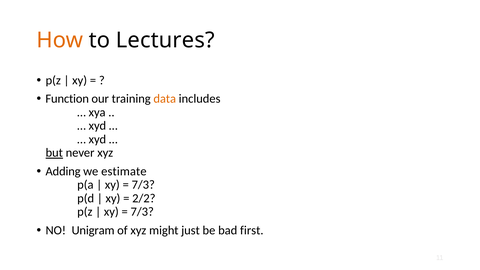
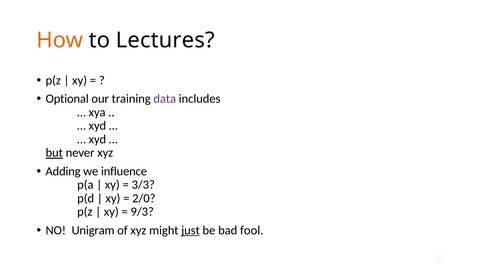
Function: Function -> Optional (67, 99)
data colour: orange -> purple (165, 99)
estimate: estimate -> influence (124, 171)
7/3: 7/3 -> 3/3 (143, 185)
2/2: 2/2 -> 2/0 (144, 198)
7/3: 7/3 -> 9/3 (142, 212)
just underline: none -> present (191, 230)
first: first -> fool (252, 230)
